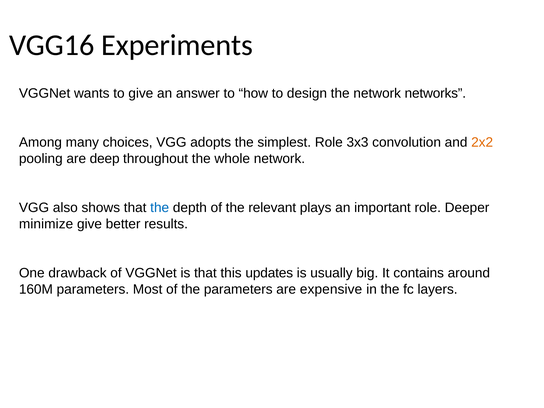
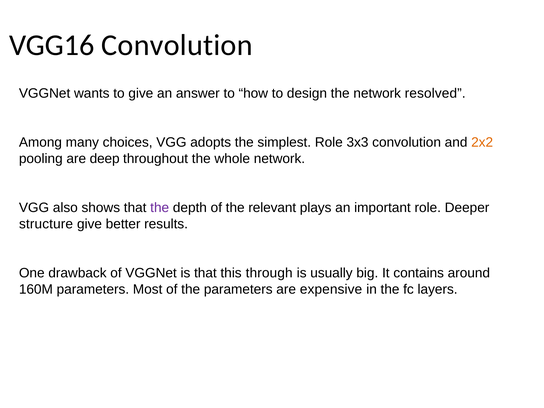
VGG16 Experiments: Experiments -> Convolution (177, 45)
networks: networks -> resolved (435, 93)
the colour: blue -> purple (160, 208)
minimize: minimize -> structure (46, 224)
updates: updates -> through (269, 273)
